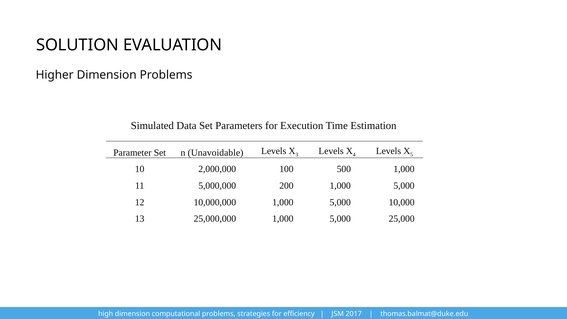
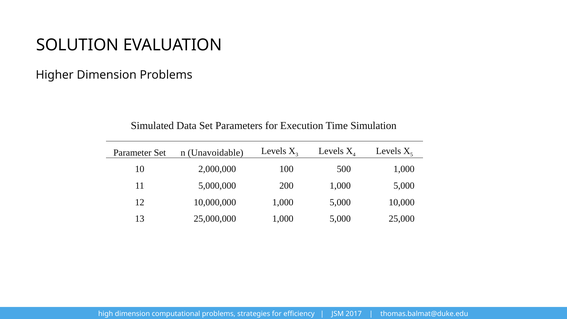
Estimation: Estimation -> Simulation (373, 126)
